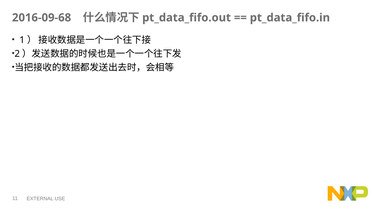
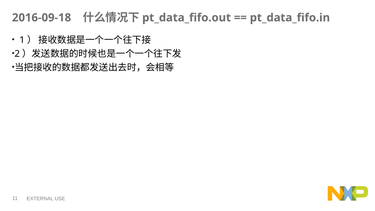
2016-09-68: 2016-09-68 -> 2016-09-18 (42, 18)
